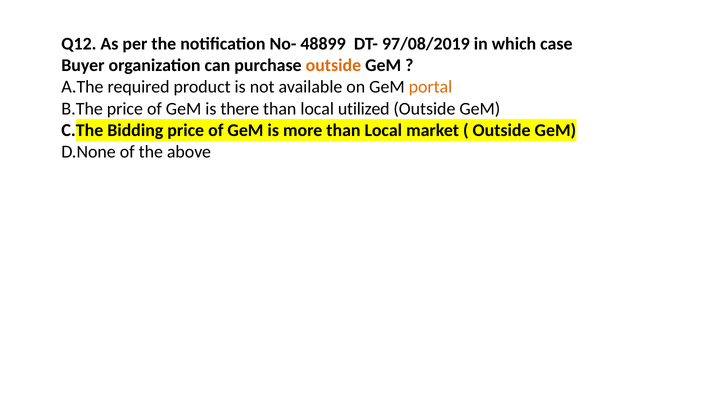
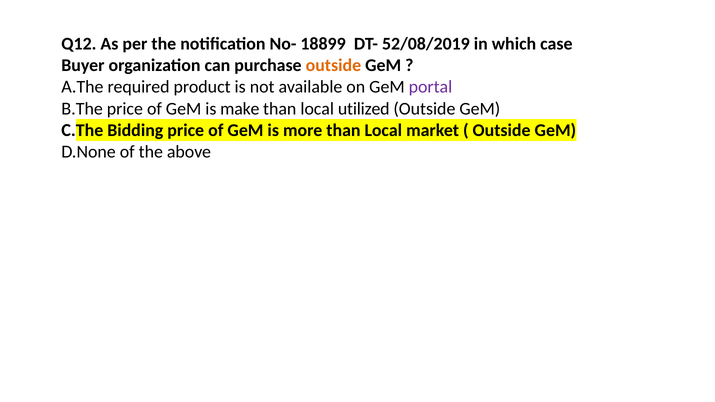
48899: 48899 -> 18899 (323, 44)
97/08/2019: 97/08/2019 -> 52/08/2019 (426, 44)
portal colour: orange -> purple (430, 87)
there: there -> make (240, 109)
